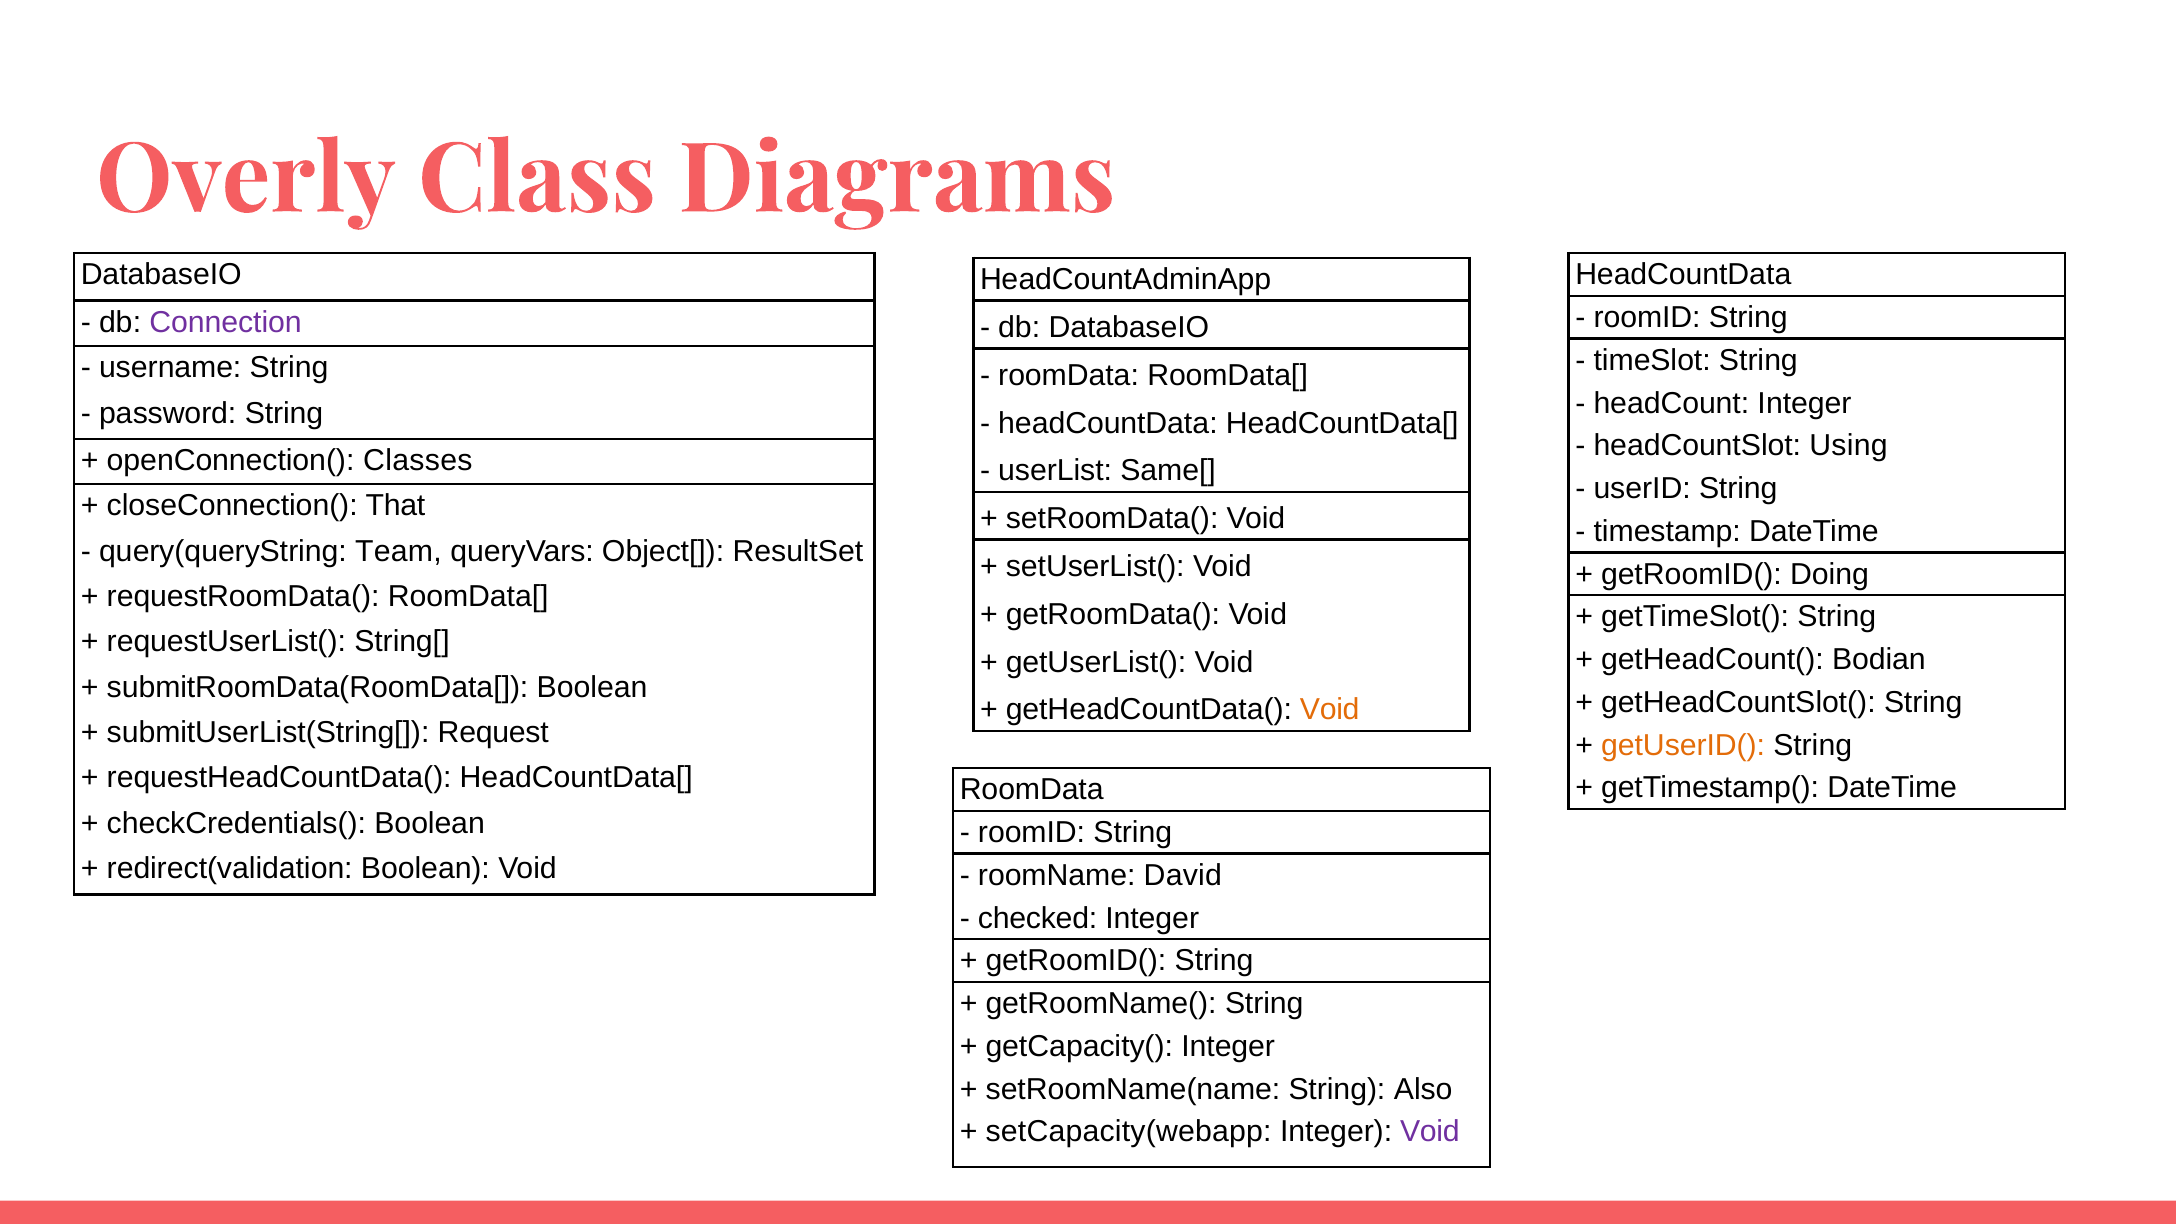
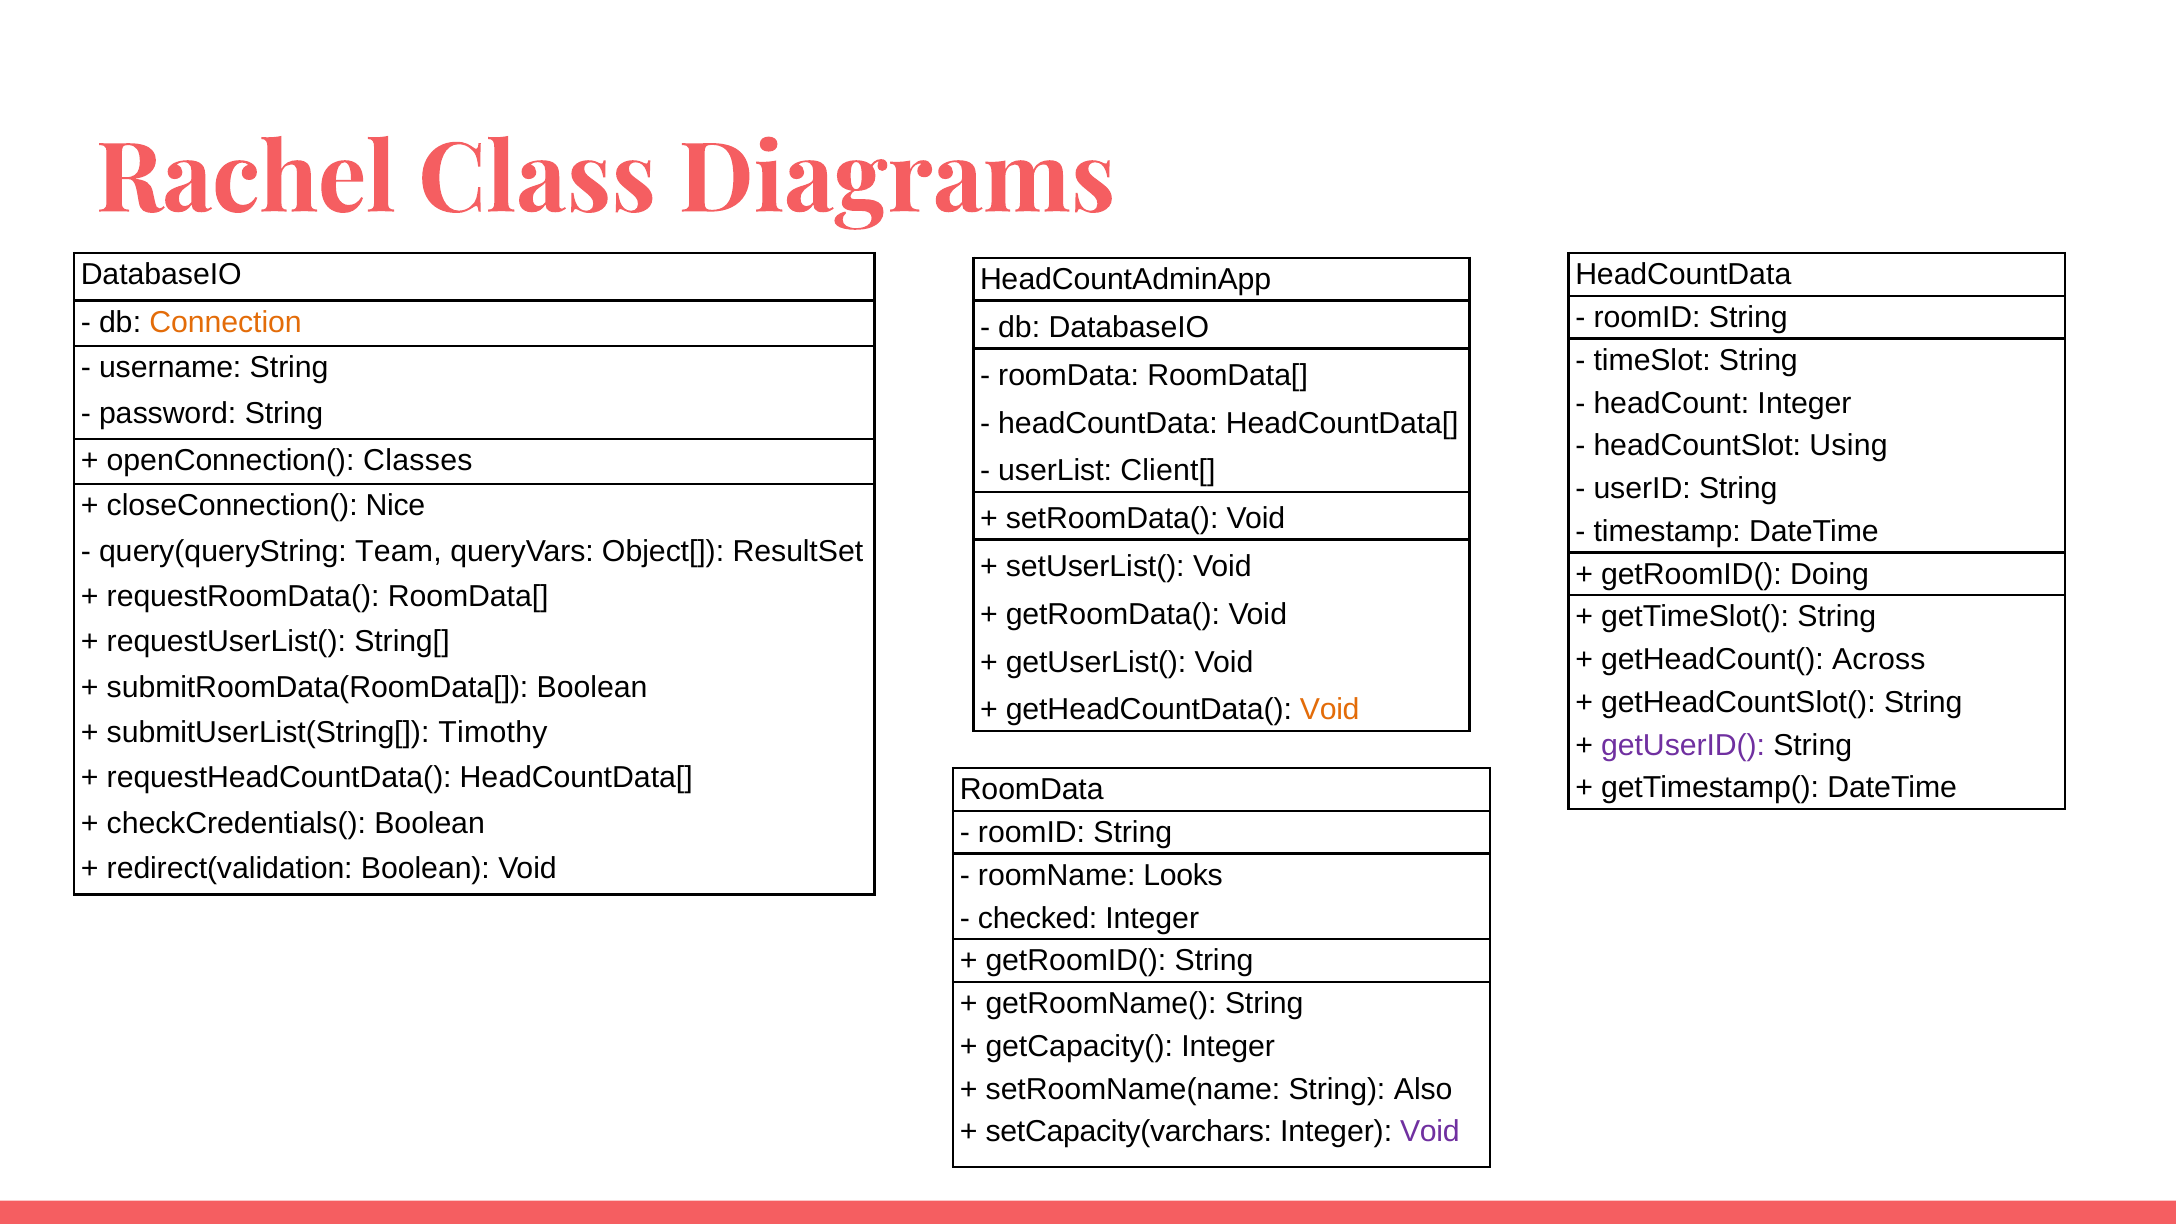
Overly: Overly -> Rachel (246, 180)
Connection colour: purple -> orange (226, 322)
Same[: Same[ -> Client[ (1168, 471)
That: That -> Nice (395, 506)
Bodian: Bodian -> Across (1879, 660)
Request: Request -> Timothy (493, 733)
getUserID( colour: orange -> purple (1683, 745)
David: David -> Looks (1183, 875)
setCapacity(webapp: setCapacity(webapp -> setCapacity(varchars (1129, 1132)
